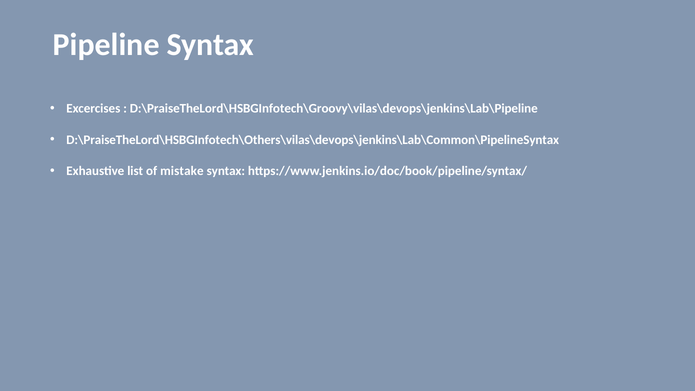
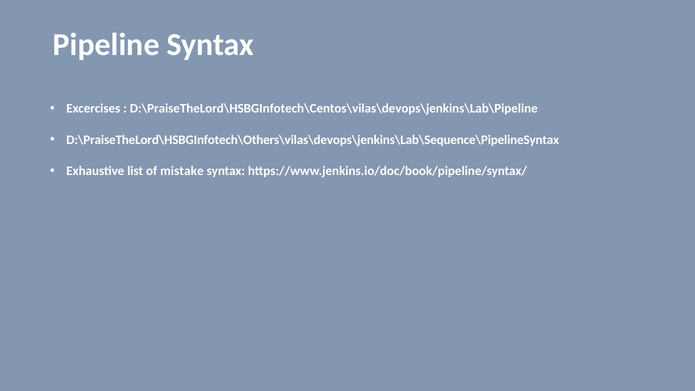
D:\PraiseTheLord\HSBGInfotech\Groovy\vilas\devops\jenkins\Lab\Pipeline: D:\PraiseTheLord\HSBGInfotech\Groovy\vilas\devops\jenkins\Lab\Pipeline -> D:\PraiseTheLord\HSBGInfotech\Centos\vilas\devops\jenkins\Lab\Pipeline (334, 109)
D:\PraiseTheLord\HSBGInfotech\Others\vilas\devops\jenkins\Lab\Common\PipelineSyntax: D:\PraiseTheLord\HSBGInfotech\Others\vilas\devops\jenkins\Lab\Common\PipelineSyntax -> D:\PraiseTheLord\HSBGInfotech\Others\vilas\devops\jenkins\Lab\Sequence\PipelineSyntax (313, 140)
